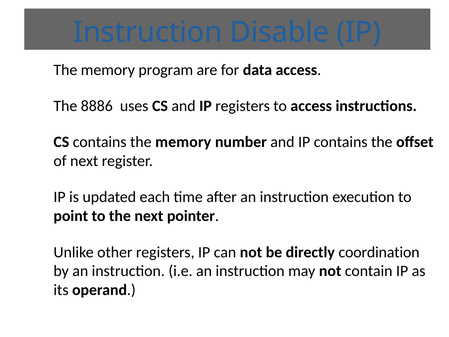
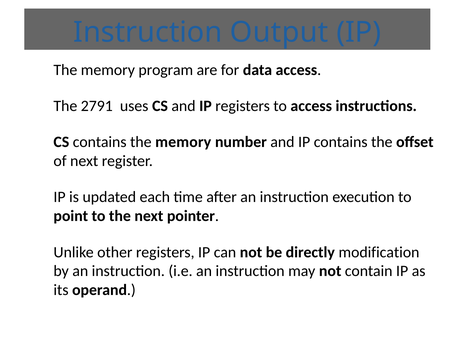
Disable: Disable -> Output (279, 32)
8886: 8886 -> 2791 (97, 106)
coordination: coordination -> modification (379, 252)
